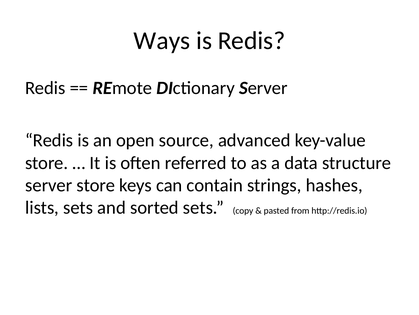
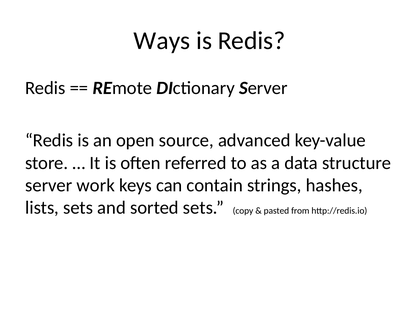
server store: store -> work (96, 185)
